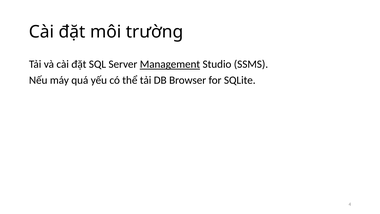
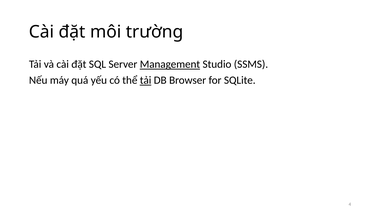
tải underline: none -> present (146, 80)
